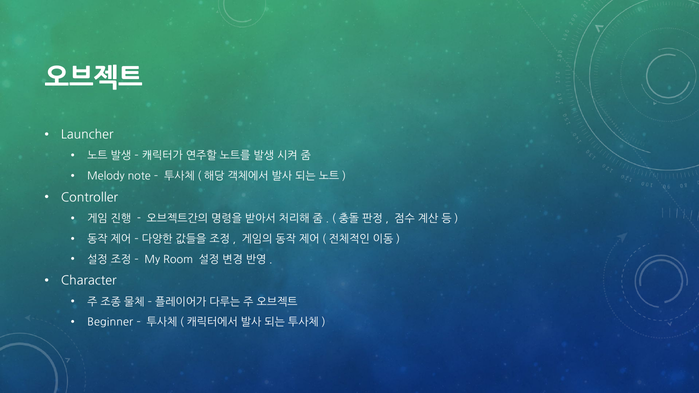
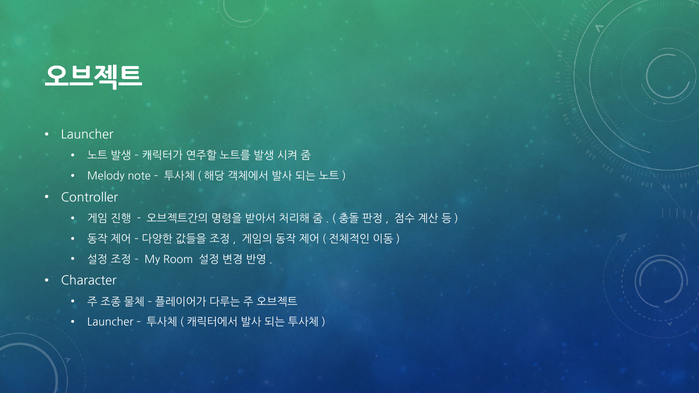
Beginner: Beginner -> Launcher (110, 323)
